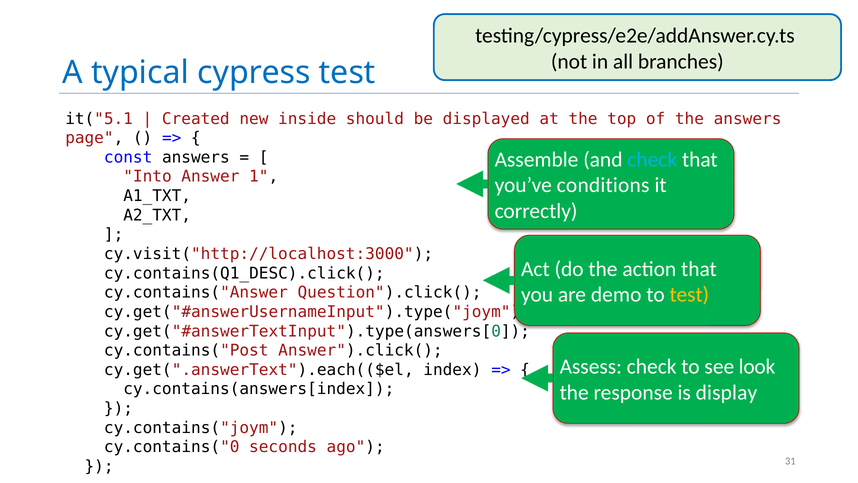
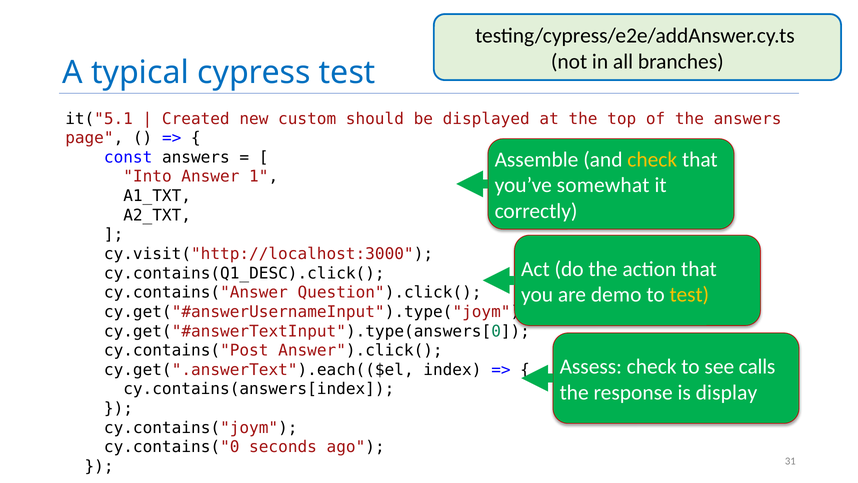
inside: inside -> custom (307, 119)
check colour: light blue -> yellow (652, 160)
conditions: conditions -> somewhat (603, 185)
look: look -> calls (757, 366)
